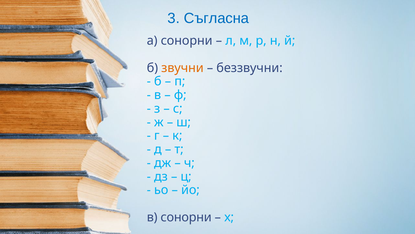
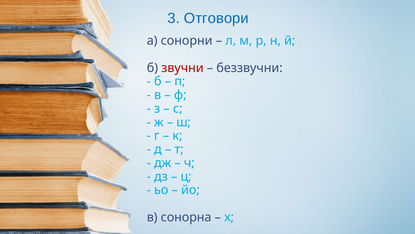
Съгласна: Съгласна -> Отговори (216, 18)
звучни colour: orange -> red (182, 68)
в сонорни: сонорни -> сонорна (186, 217)
